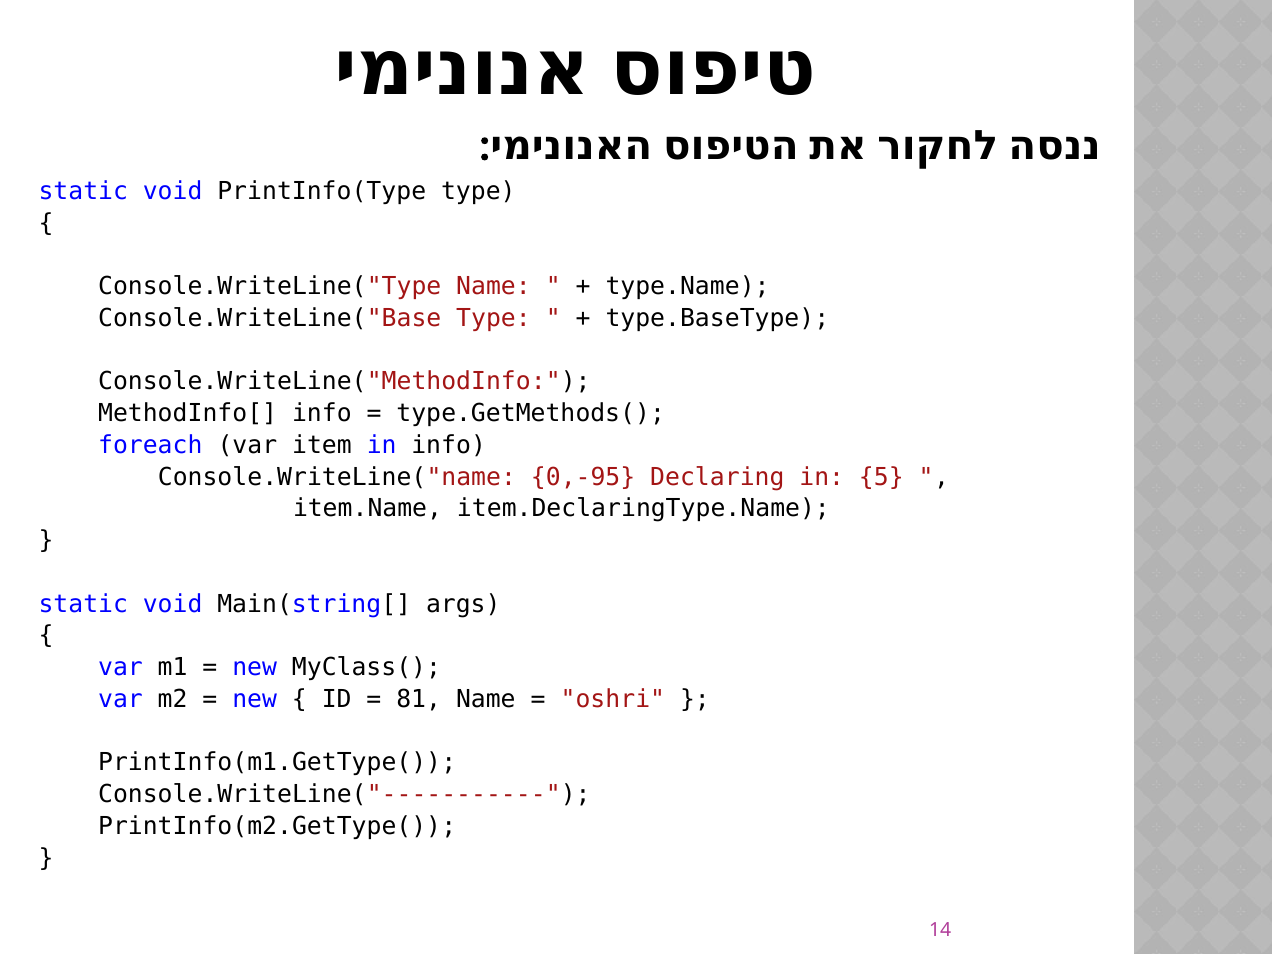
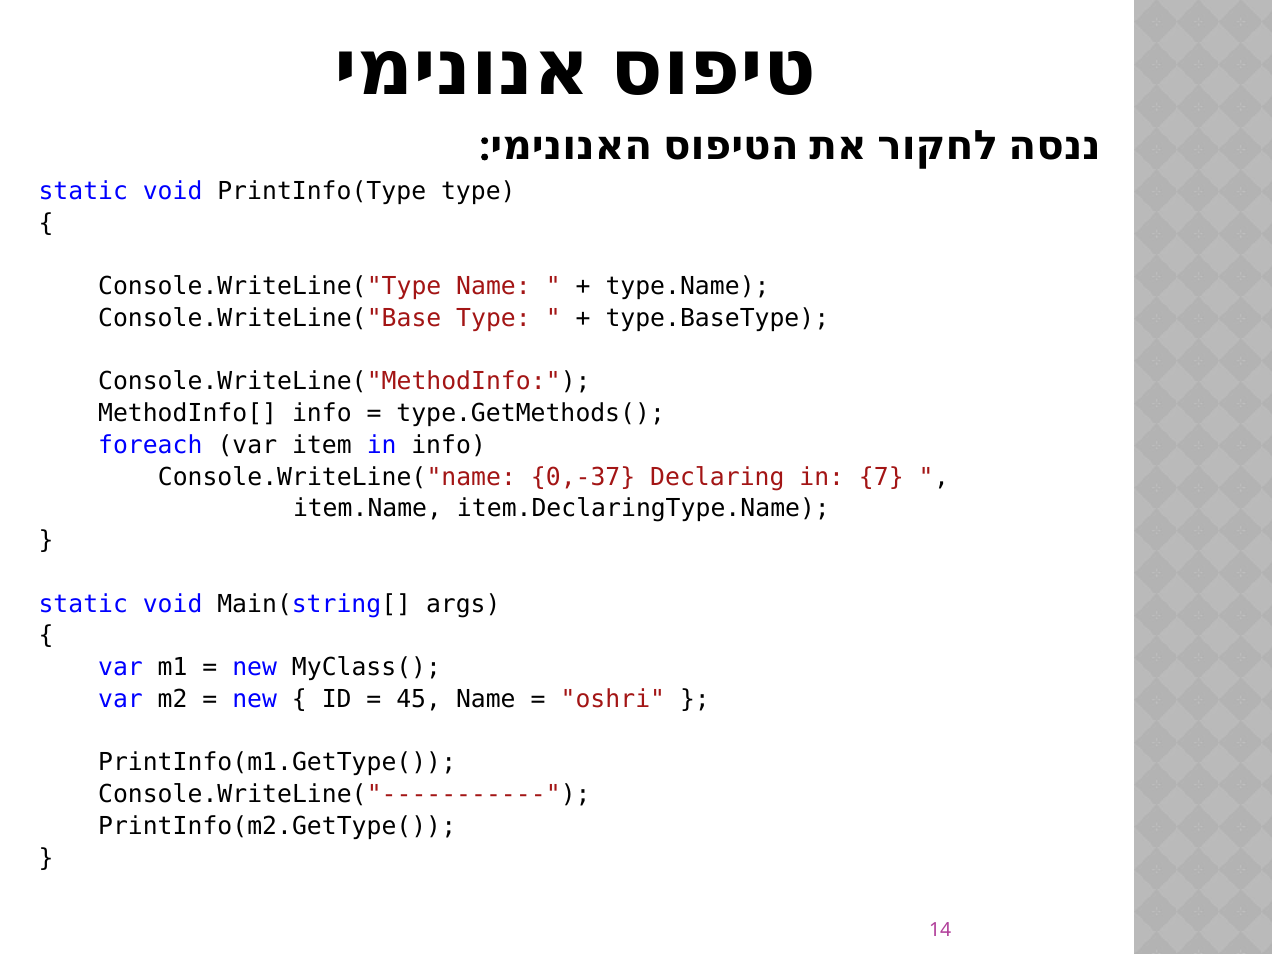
0,-95: 0,-95 -> 0,-37 (583, 477)
5: 5 -> 7 (881, 477)
81: 81 -> 45 (419, 699)
